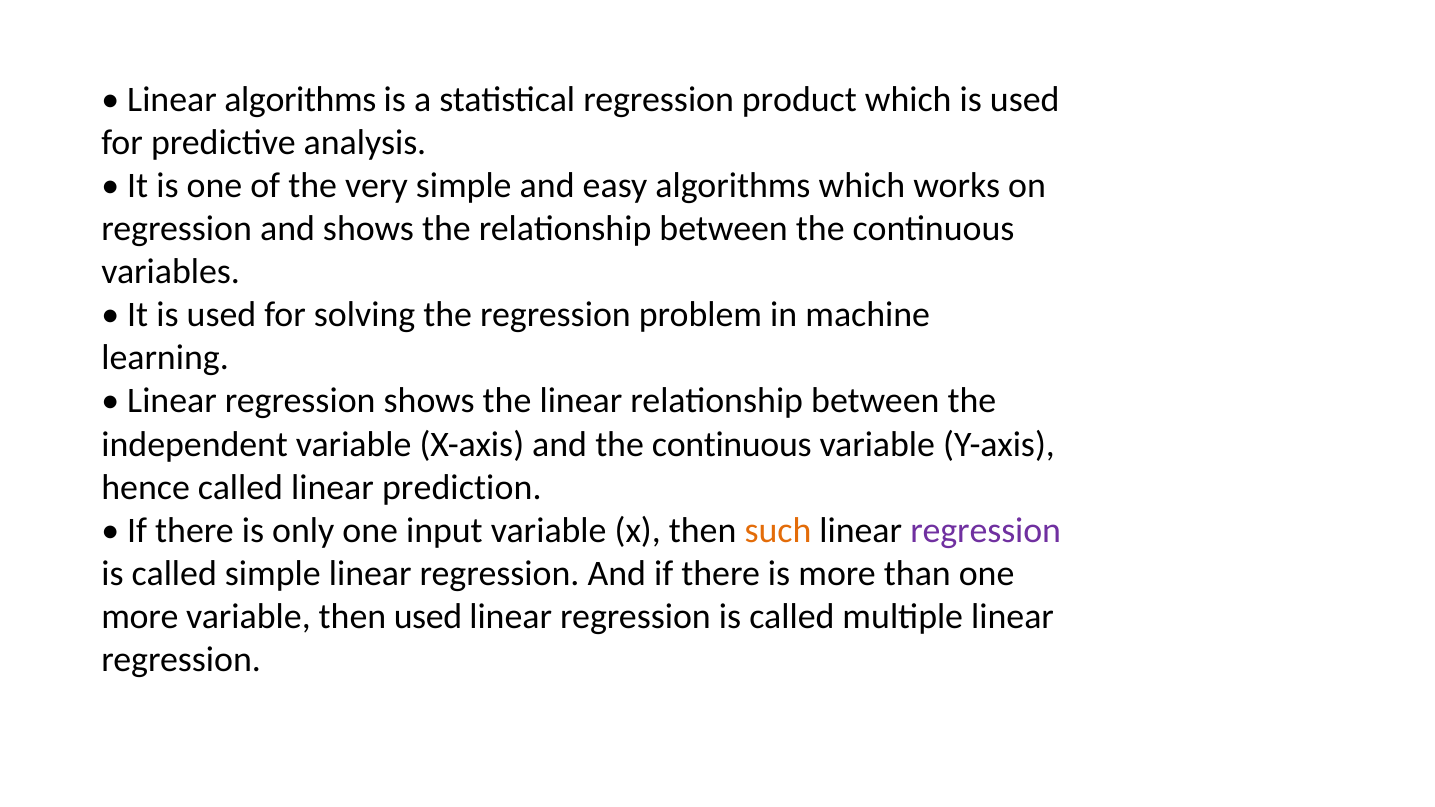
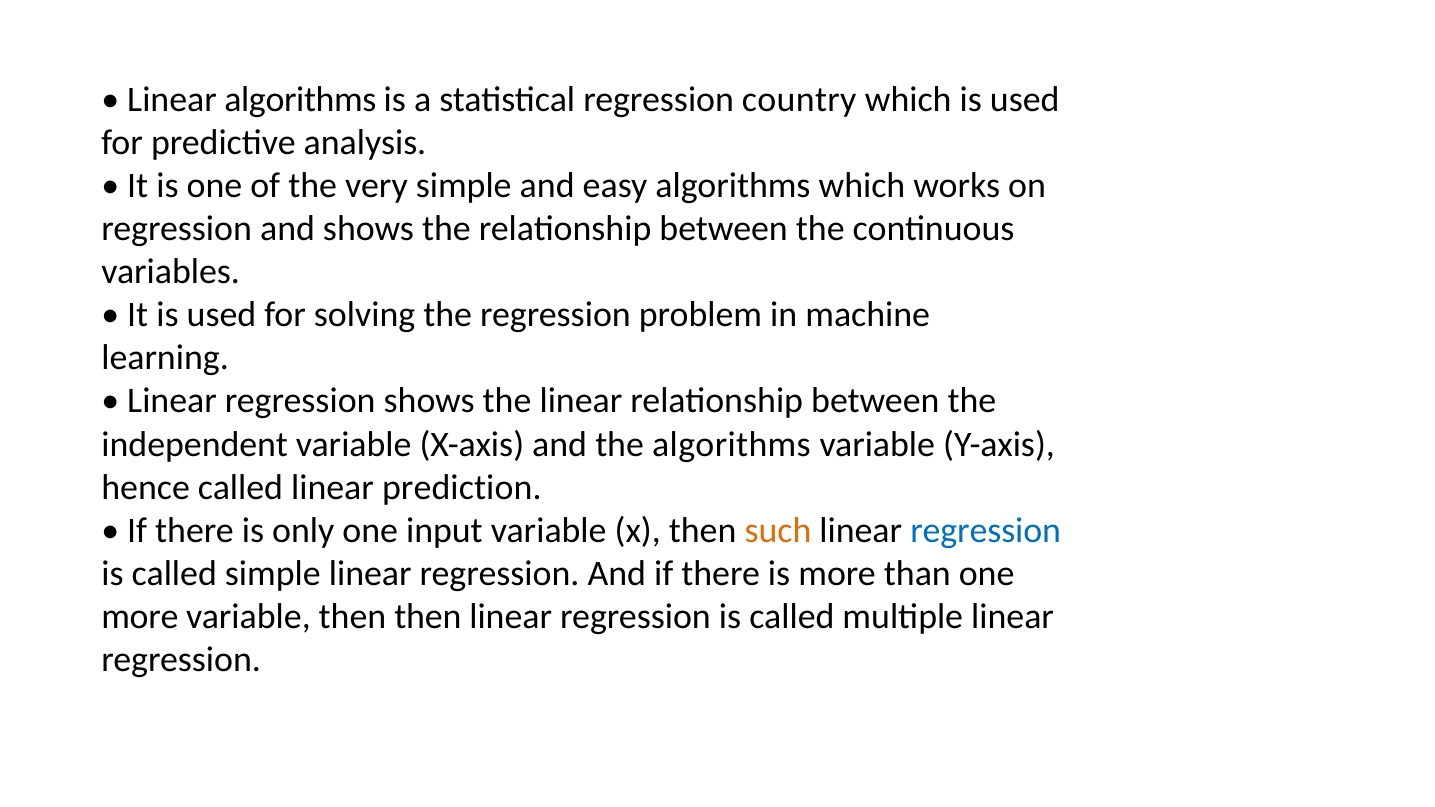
product: product -> country (799, 100)
and the continuous: continuous -> algorithms (731, 444)
regression colour: purple -> blue (986, 530)
then used: used -> then (428, 616)
